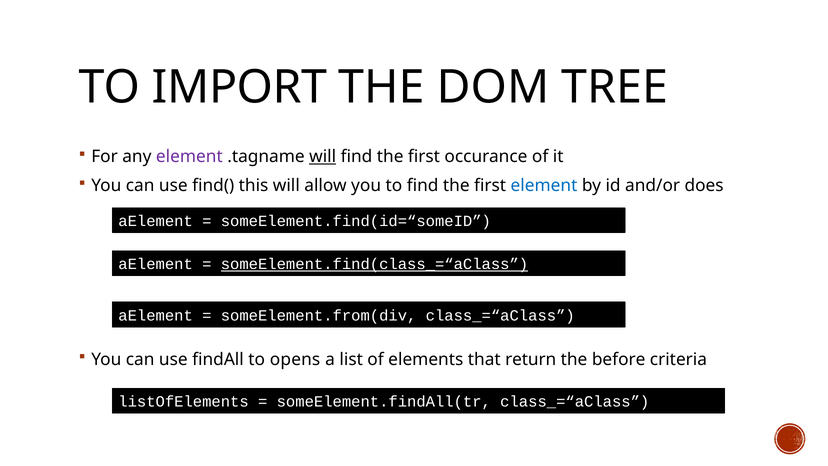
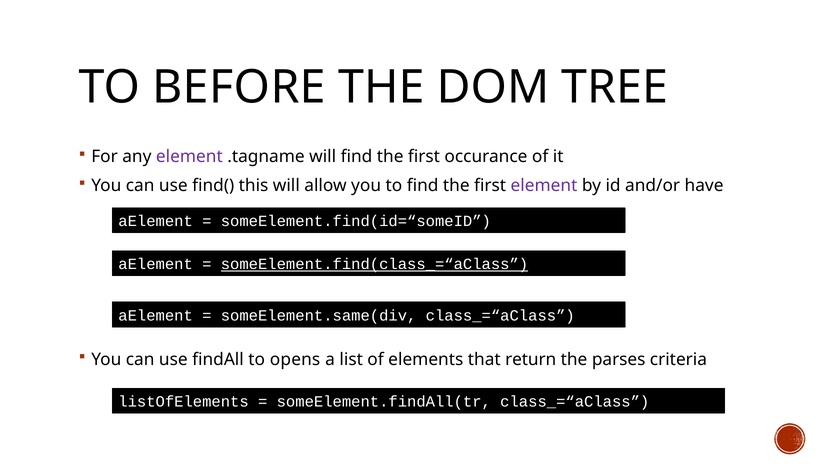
IMPORT: IMPORT -> BEFORE (239, 87)
will underline: present -> none (323, 156)
element colour: blue -> purple (544, 185)
does: does -> have (704, 185)
someElement.from(div: someElement.from(div -> someElement.same(div (319, 315)
before: before -> parses (619, 359)
